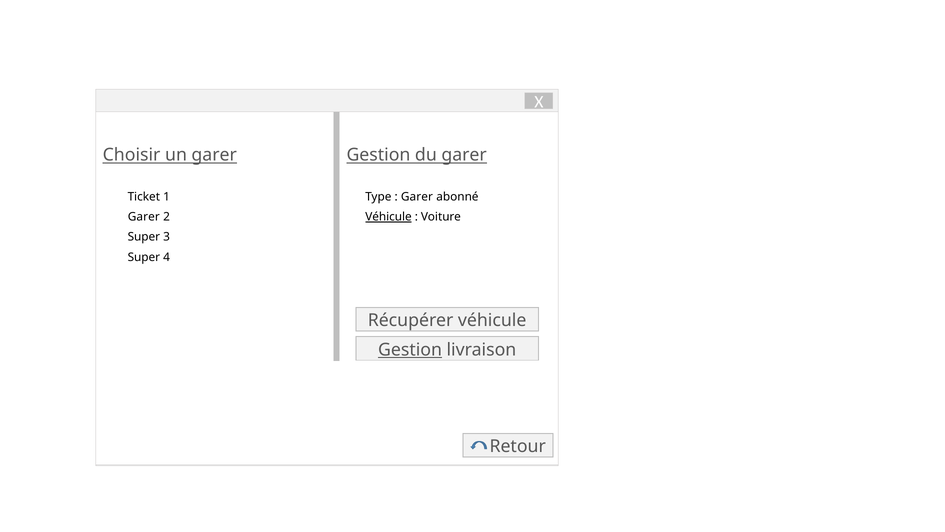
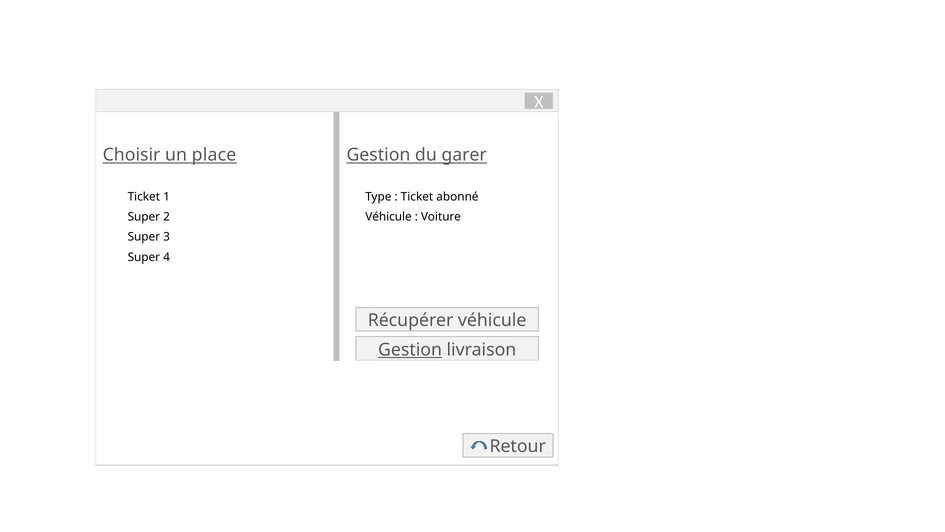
un garer: garer -> place (214, 155)
Garer: Garer -> Ticket (417, 197)
Garer: Garer -> Super (144, 217)
Véhicule underline: present -> none (388, 217)
